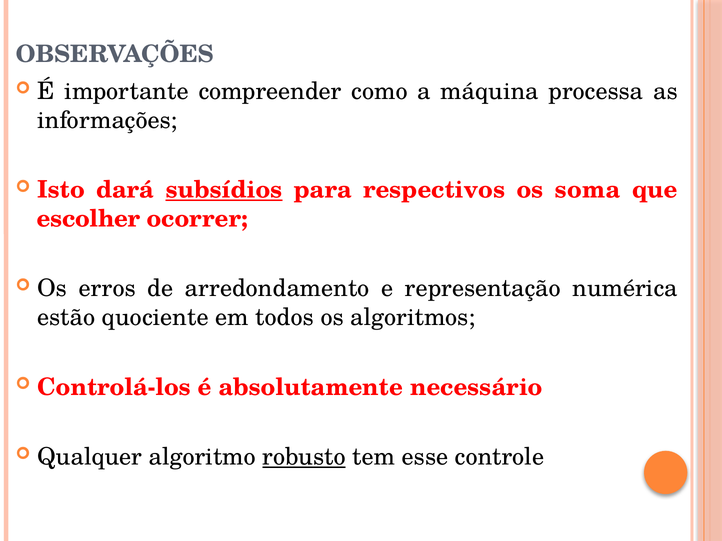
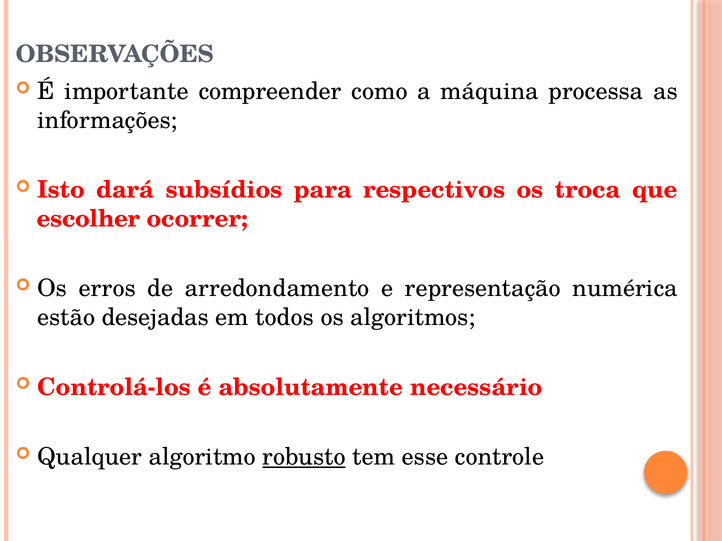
subsídios underline: present -> none (224, 190)
soma: soma -> troca (588, 190)
quociente: quociente -> desejadas (155, 318)
